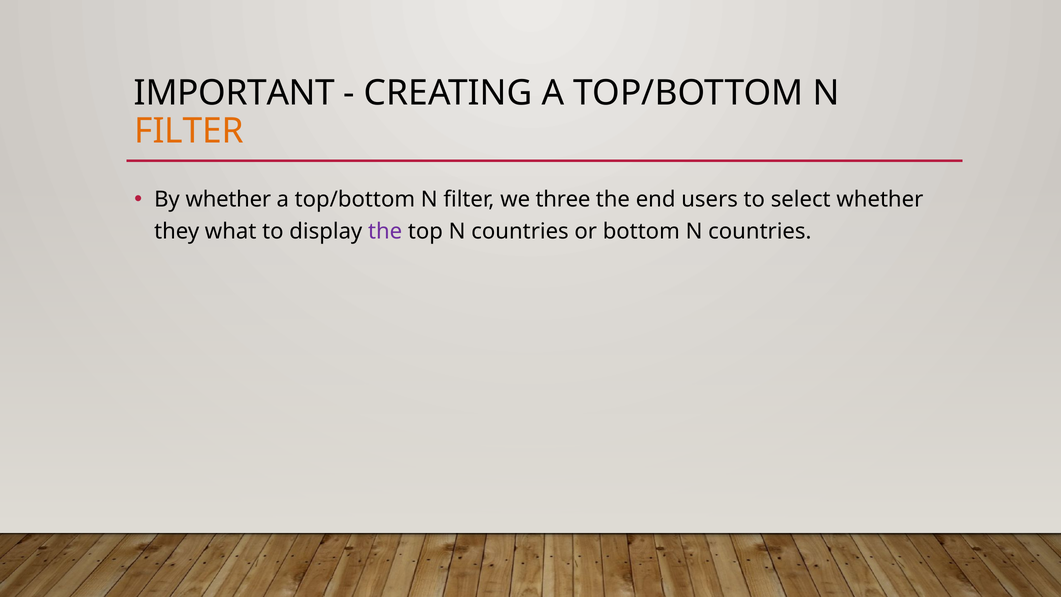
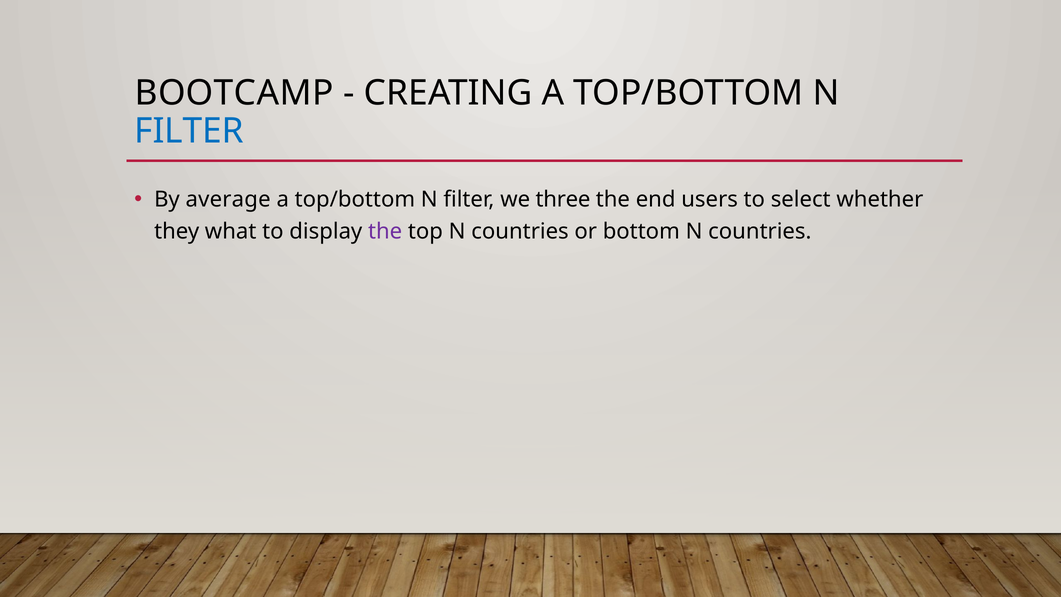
IMPORTANT: IMPORTANT -> BOOTCAMP (234, 93)
FILTER colour: orange -> blue (189, 131)
By whether: whether -> average (228, 199)
